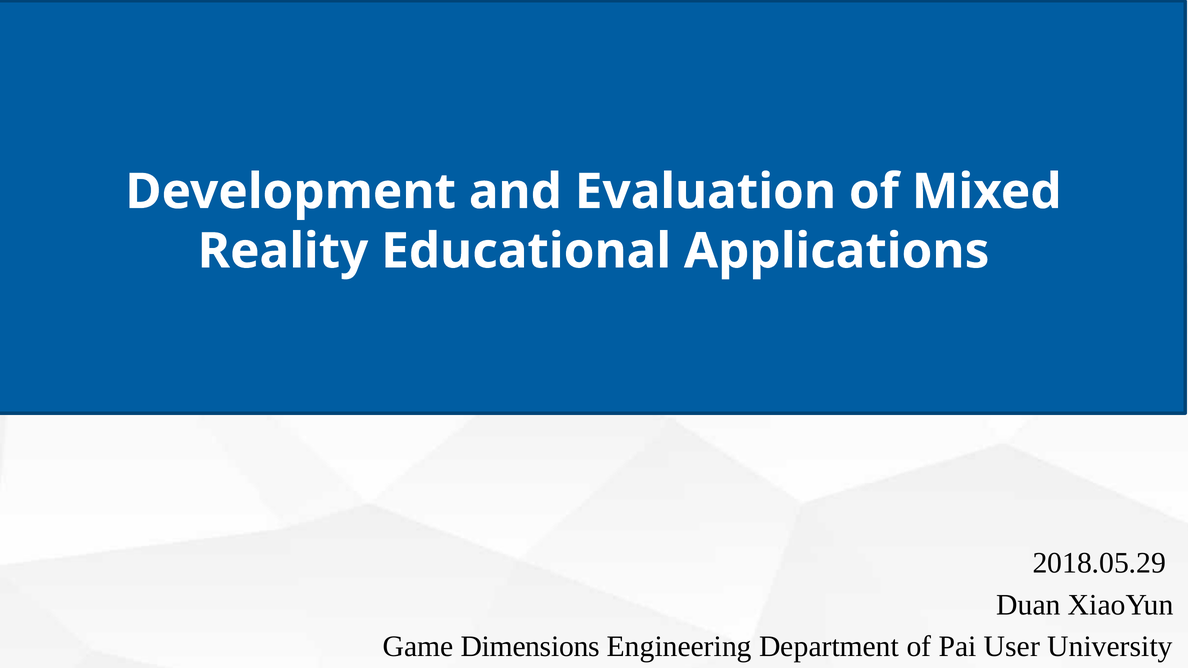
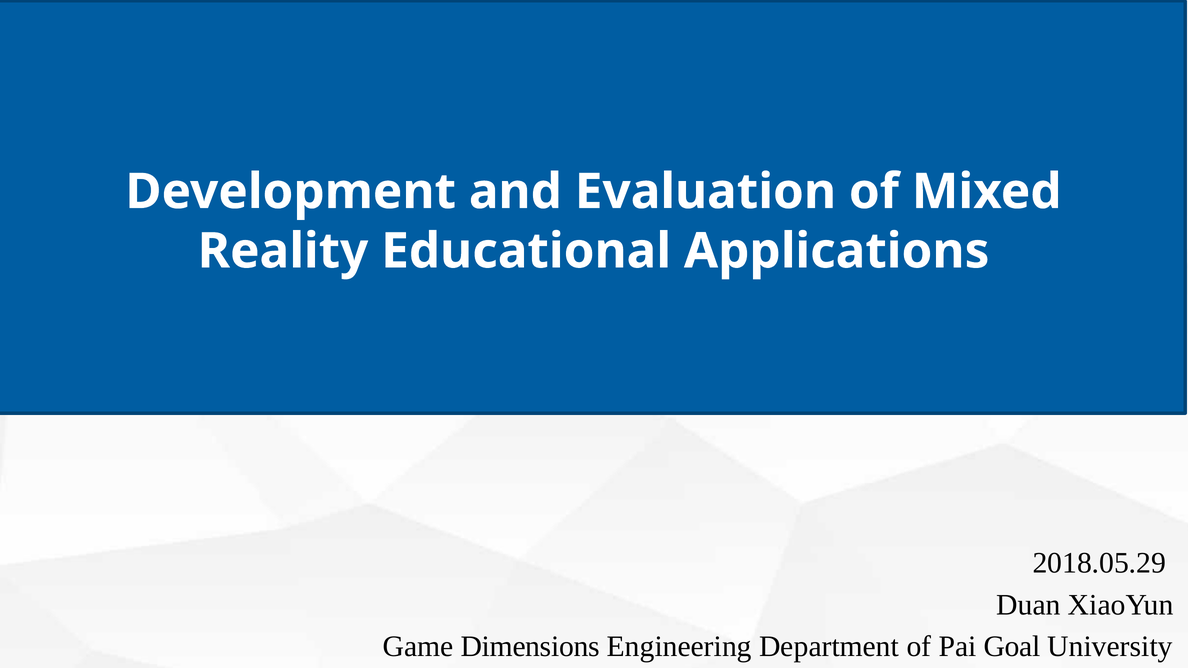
User: User -> Goal (1012, 647)
